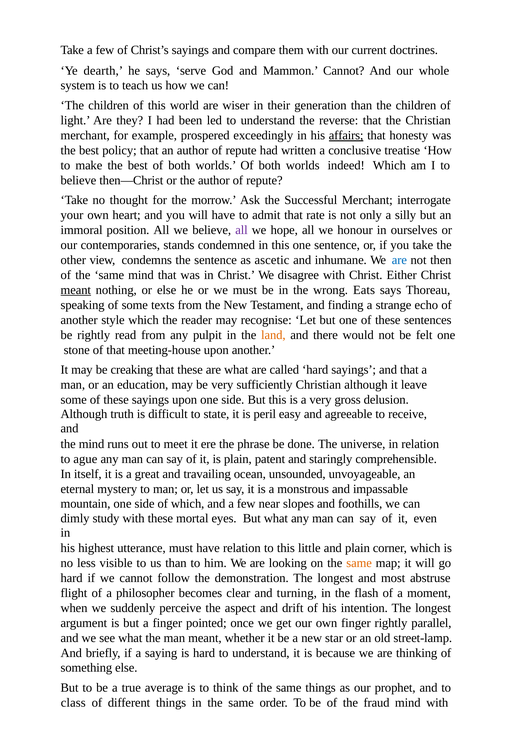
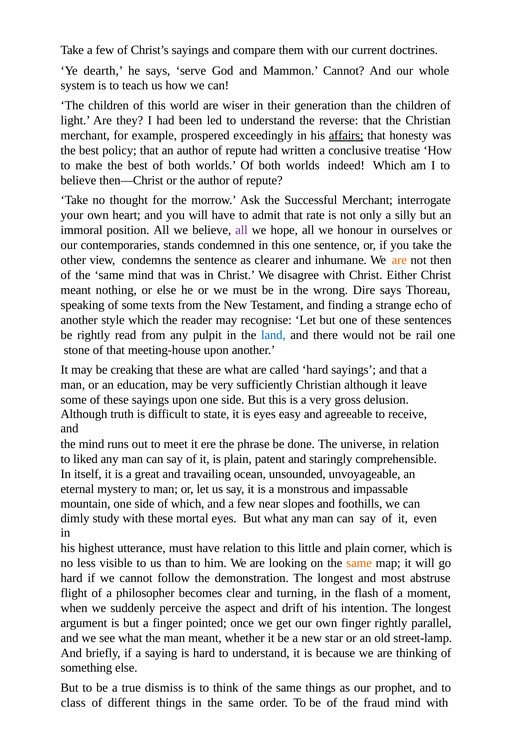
ascetic: ascetic -> clearer (272, 260)
are colour: blue -> orange (399, 260)
meant underline: present -> none (76, 290)
Eats: Eats -> Dire (364, 290)
land colour: orange -> blue (273, 335)
felt: felt -> rail (424, 335)
is peril: peril -> eyes (265, 414)
ague: ague -> liked (85, 459)
average: average -> dismiss (164, 687)
